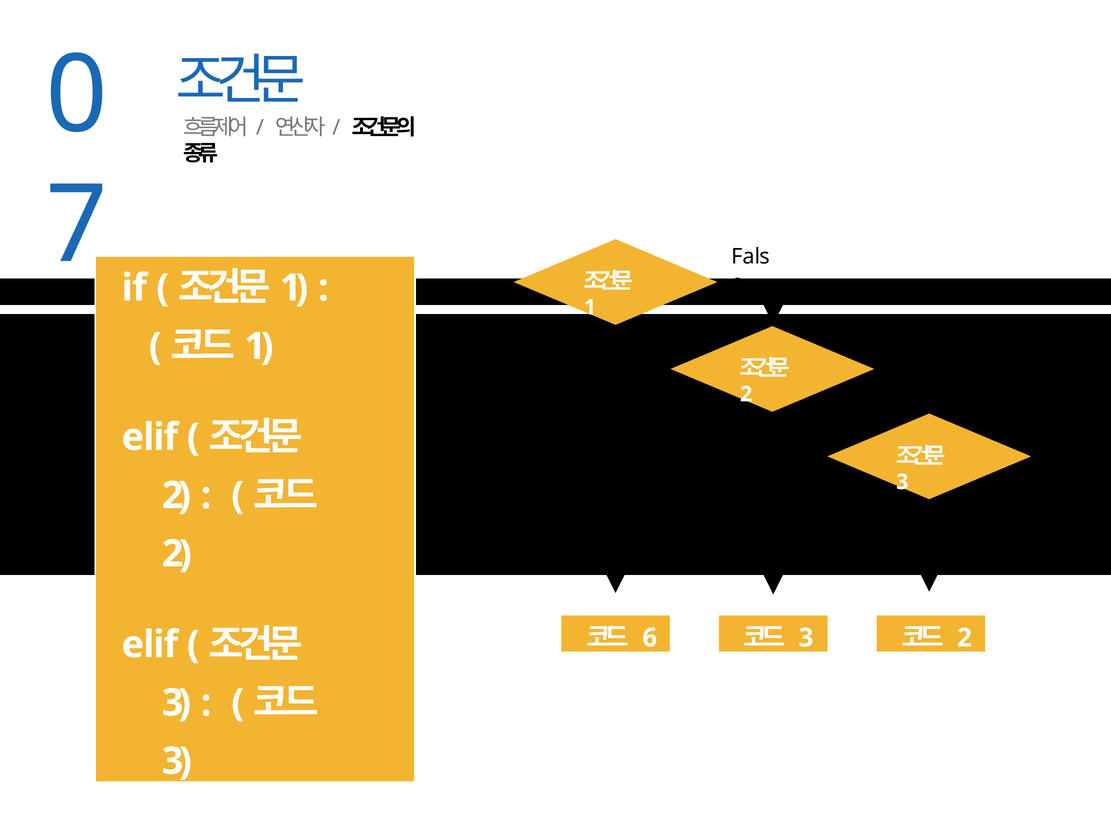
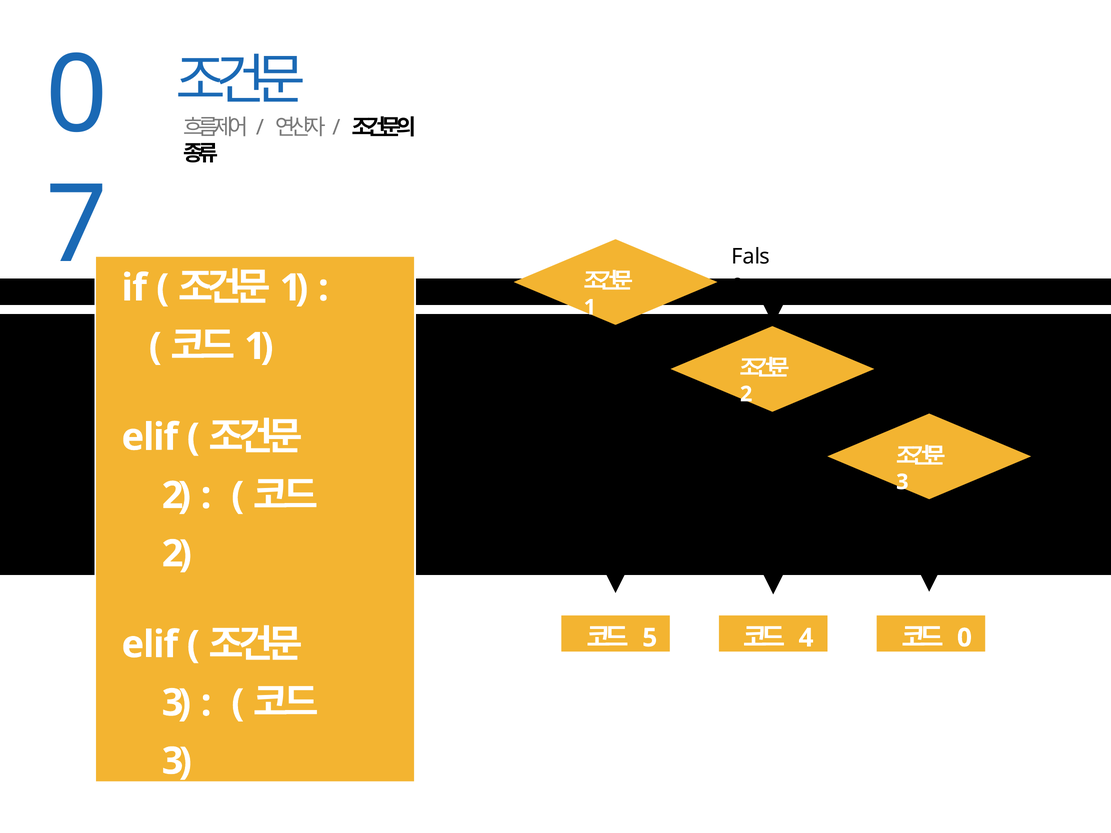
6: 6 -> 5 (650, 638)
3: 3 -> 4 (806, 638)
2: 2 -> 0 (964, 638)
